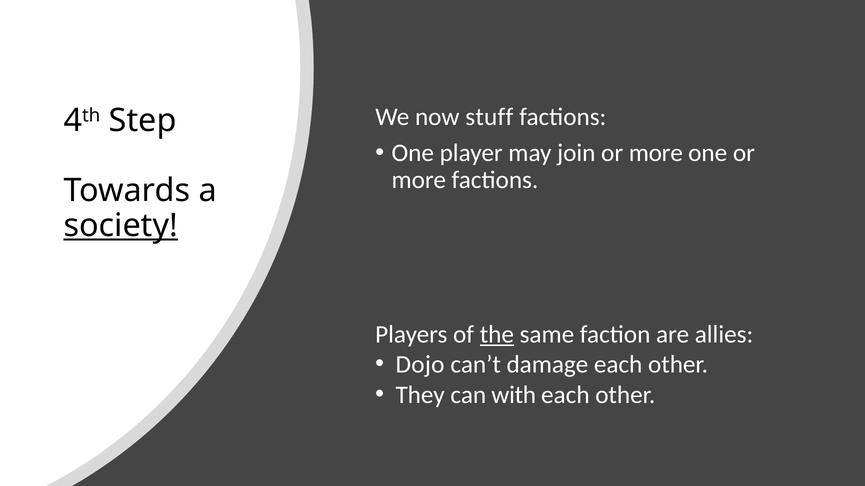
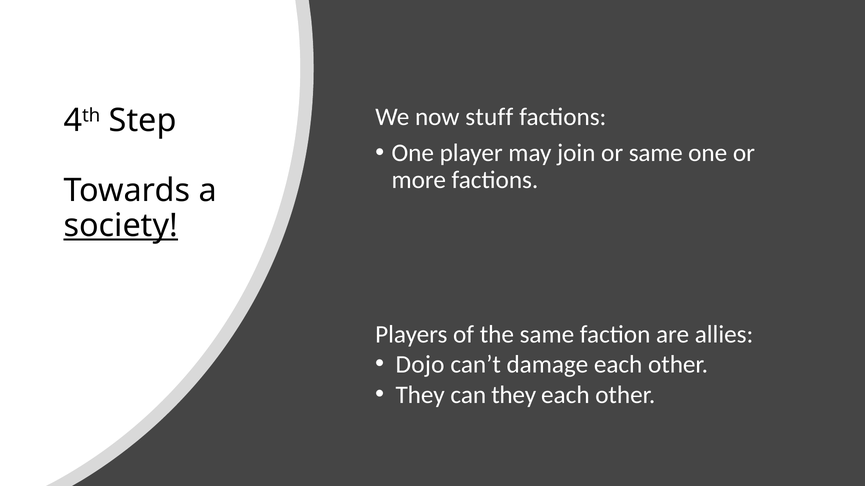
join or more: more -> same (656, 153)
the underline: present -> none (497, 335)
can with: with -> they (514, 395)
